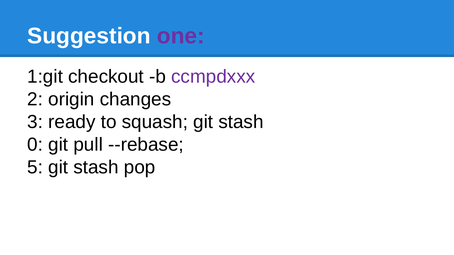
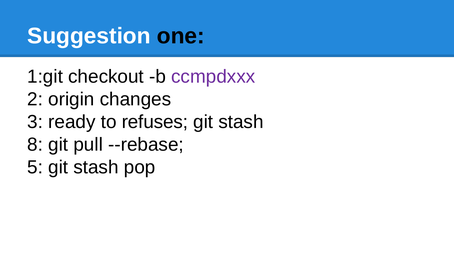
one colour: purple -> black (181, 36)
squash: squash -> refuses (155, 122)
0: 0 -> 8 (35, 145)
